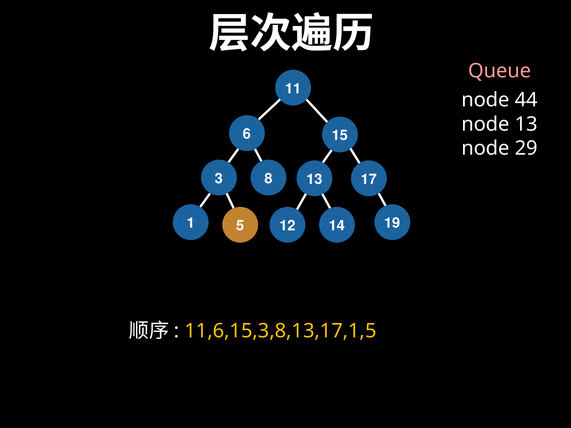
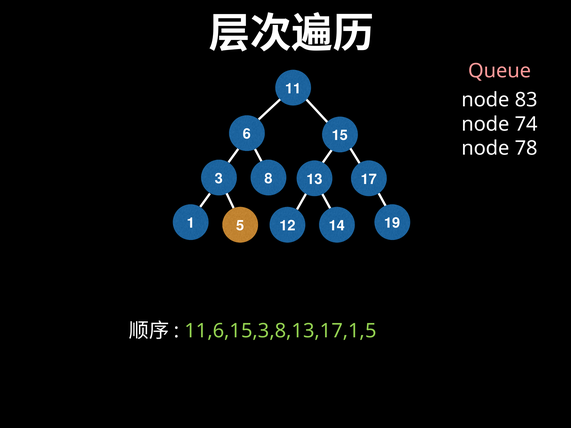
44: 44 -> 83 (526, 100)
node 13: 13 -> 74 (526, 124)
29: 29 -> 78 (526, 148)
11,6,15,3,8,13,17,1,5 colour: yellow -> light green (280, 331)
